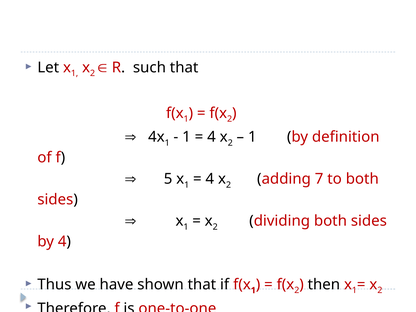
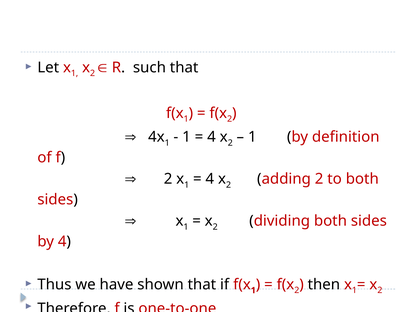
5: 5 -> 2 (168, 179)
adding 7: 7 -> 2 (319, 179)
